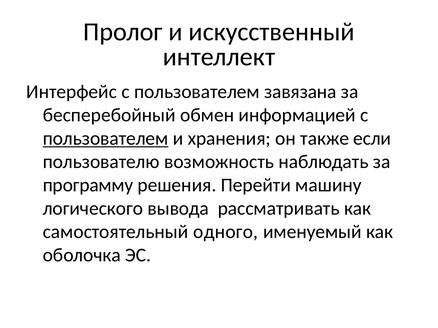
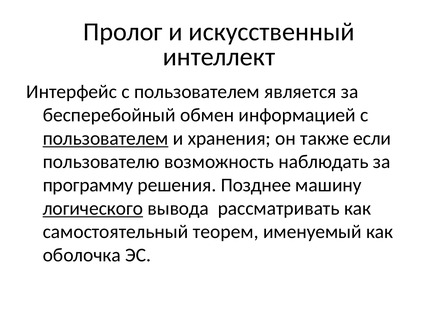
завязана: завязана -> является (300, 92)
Перейти: Перейти -> Позднее (256, 185)
логического underline: none -> present (93, 209)
одного: одного -> теорем (226, 232)
